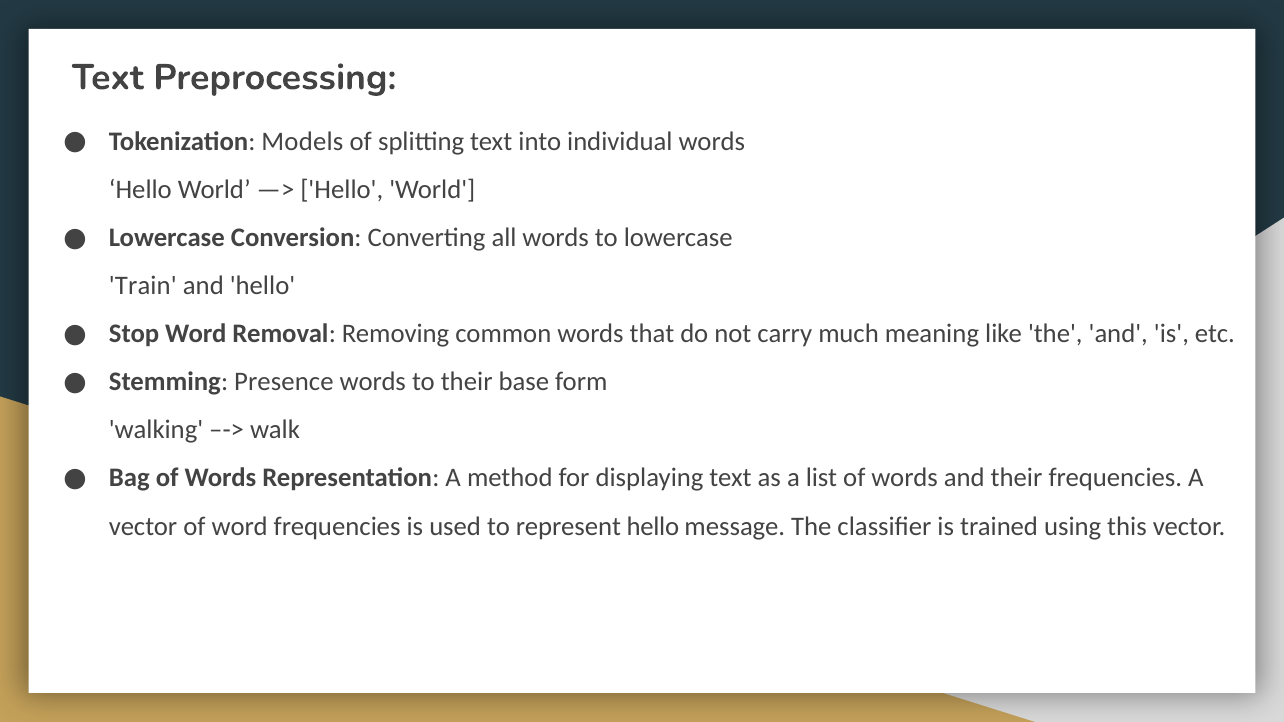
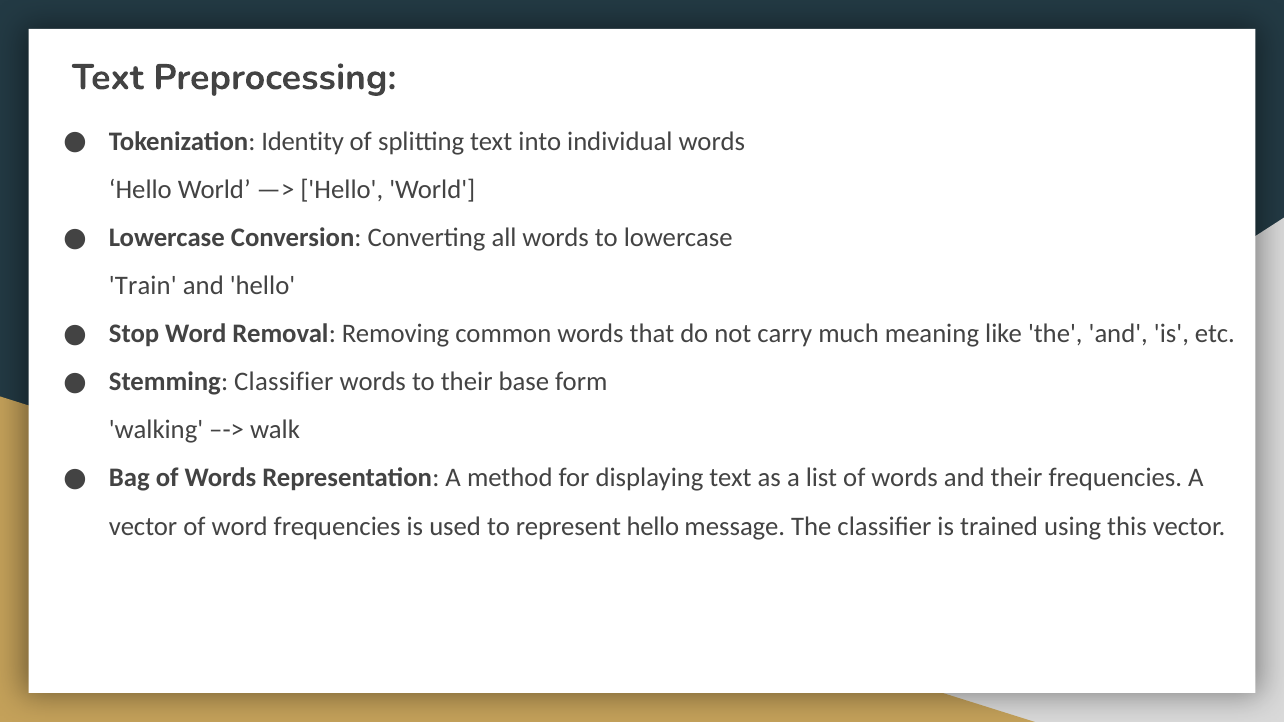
Models: Models -> Identity (303, 141)
Stemming Presence: Presence -> Classifier (284, 382)
